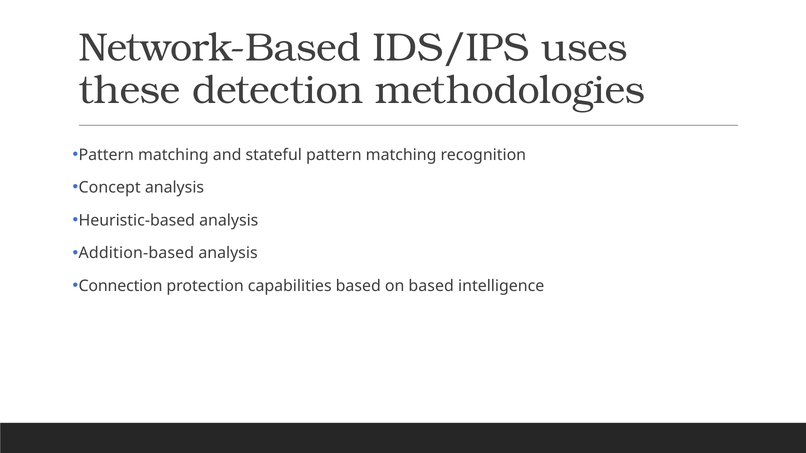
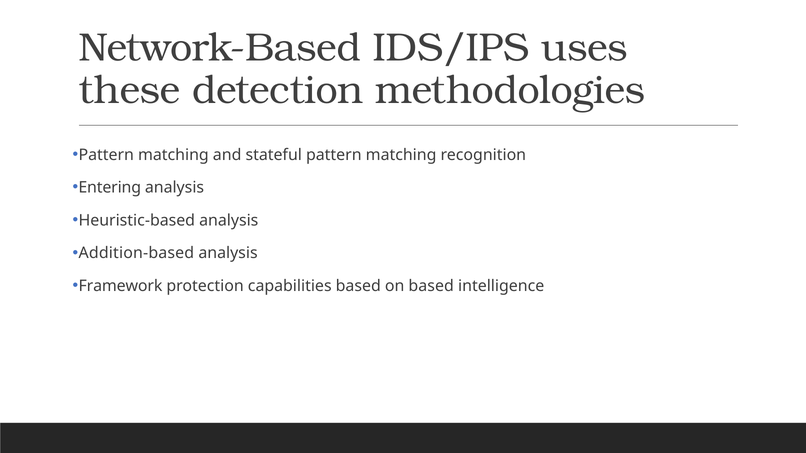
Concept: Concept -> Entering (110, 188)
Connection: Connection -> Framework (121, 286)
